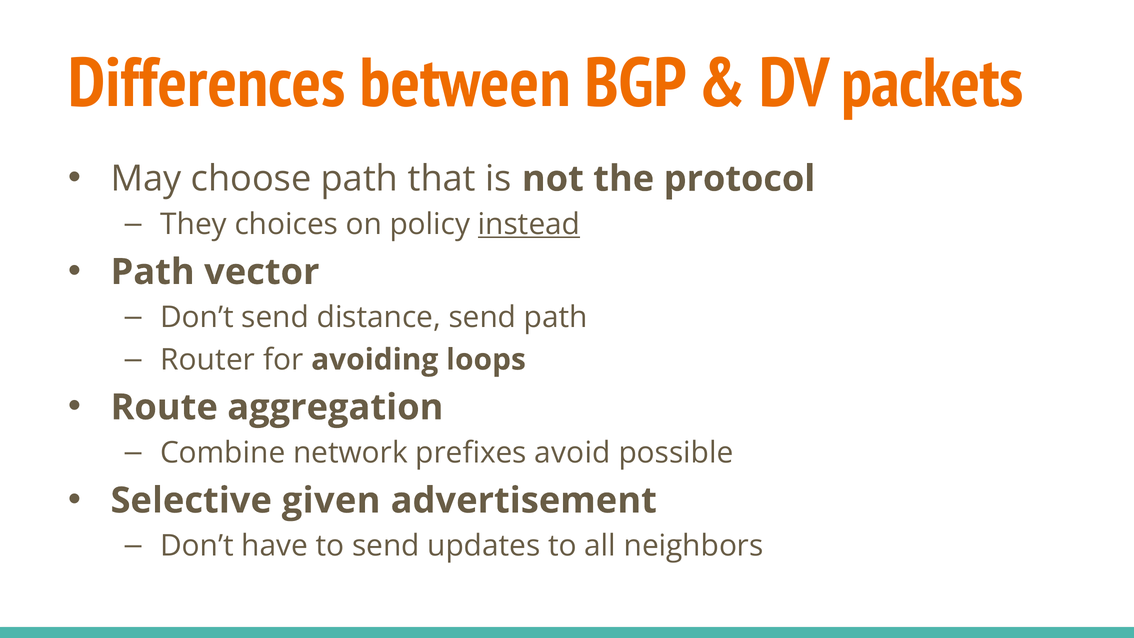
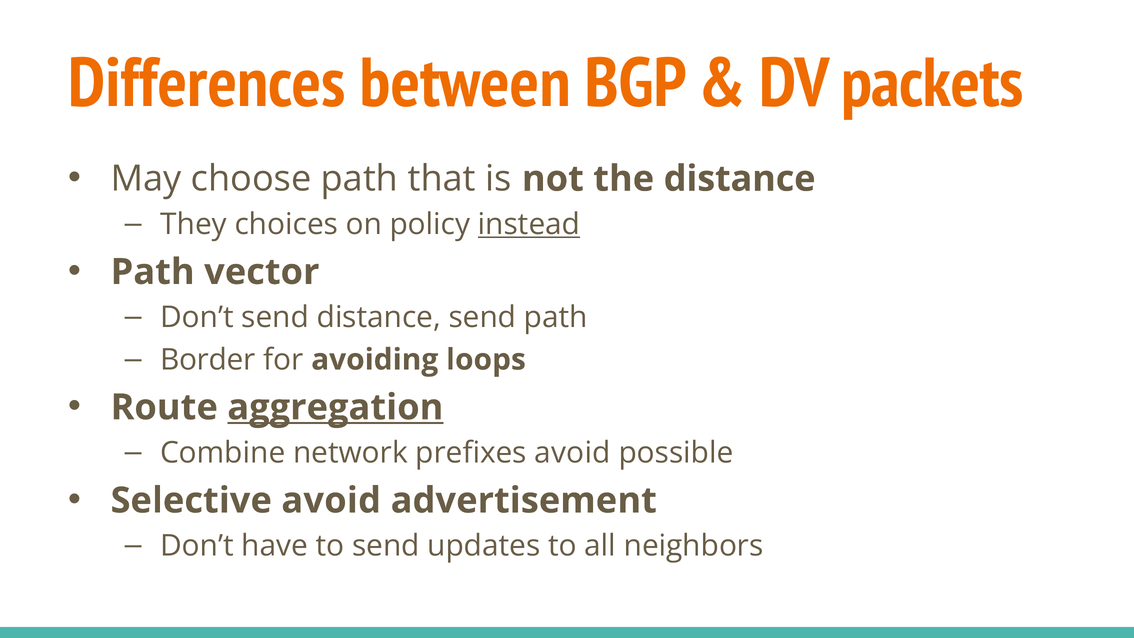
the protocol: protocol -> distance (740, 179)
Router: Router -> Border (208, 360)
aggregation underline: none -> present (335, 407)
Selective given: given -> avoid (331, 500)
